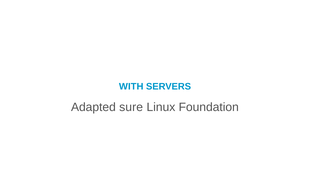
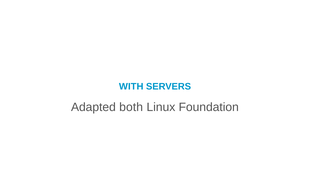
sure: sure -> both (131, 107)
